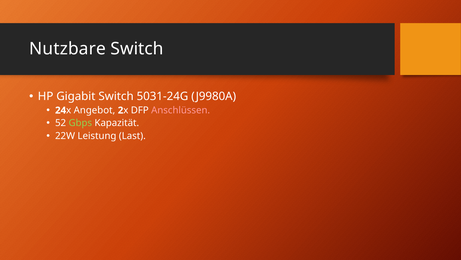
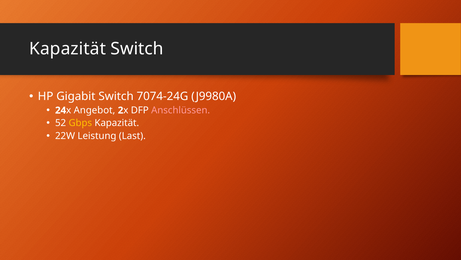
Nutzbare: Nutzbare -> Kapazität (68, 49)
5031-24G: 5031-24G -> 7074-24G (162, 96)
Gbps colour: light green -> yellow (80, 123)
